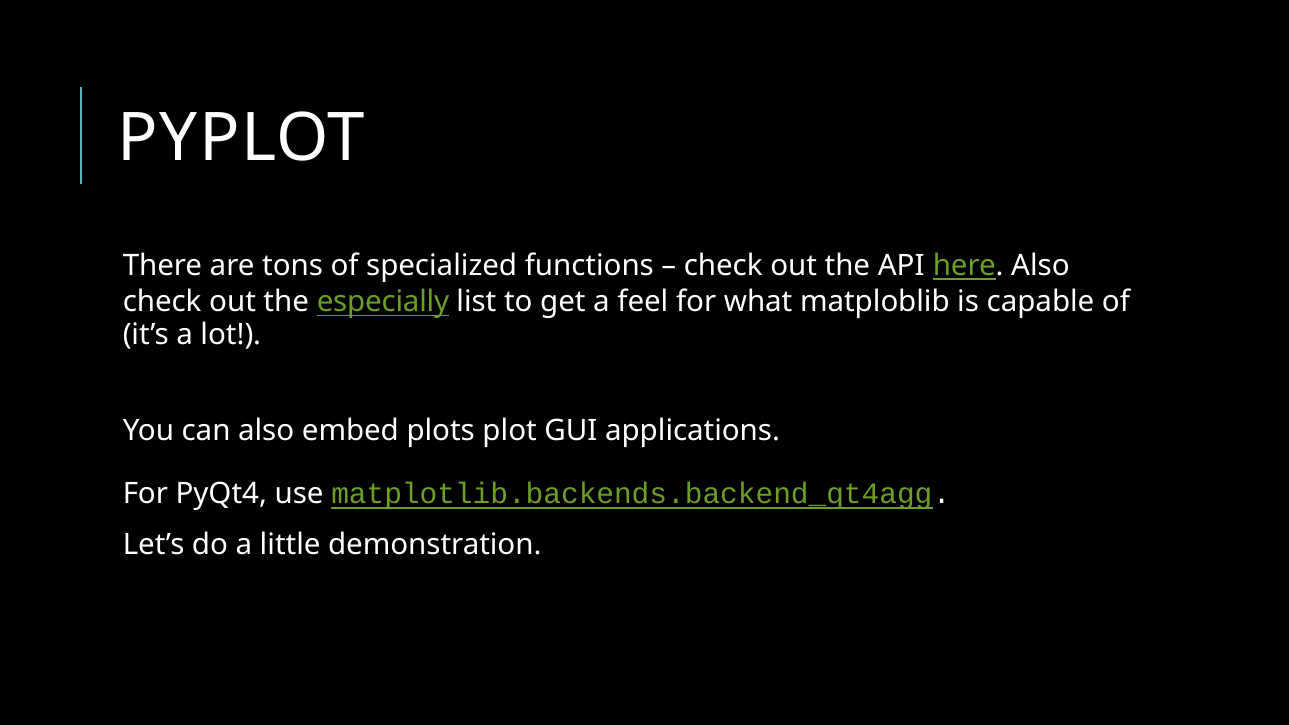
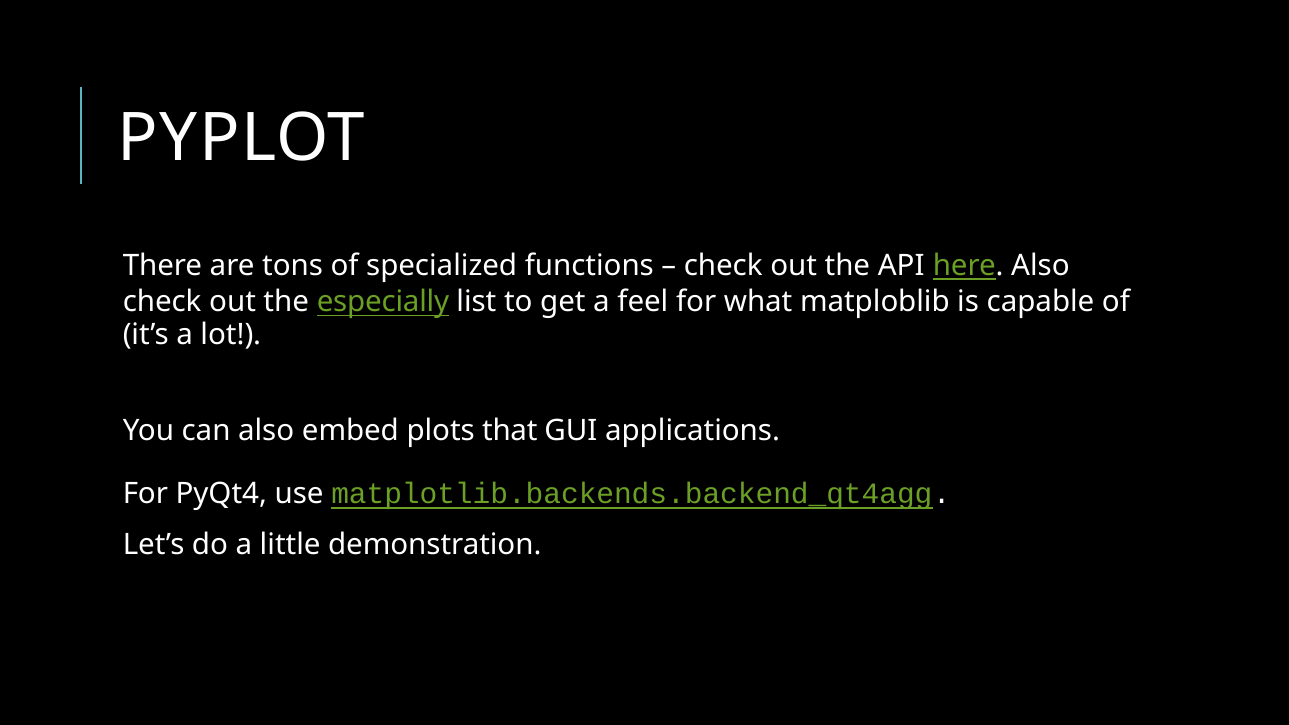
plot: plot -> that (510, 430)
